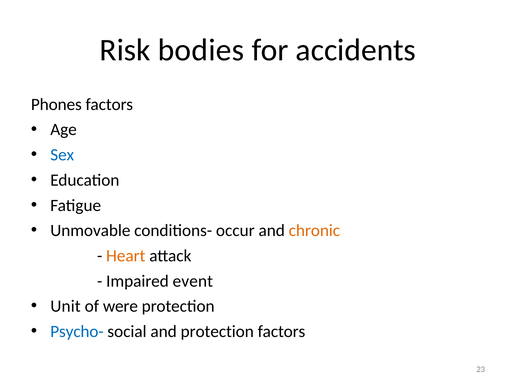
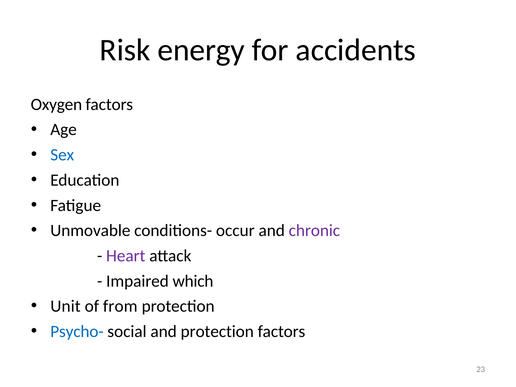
bodies: bodies -> energy (201, 50)
Phones: Phones -> Oxygen (56, 104)
chronic colour: orange -> purple (314, 231)
Heart colour: orange -> purple (126, 256)
event: event -> which (193, 281)
were: were -> from (120, 306)
